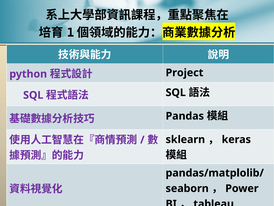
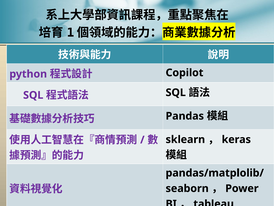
Project: Project -> Copilot (184, 73)
